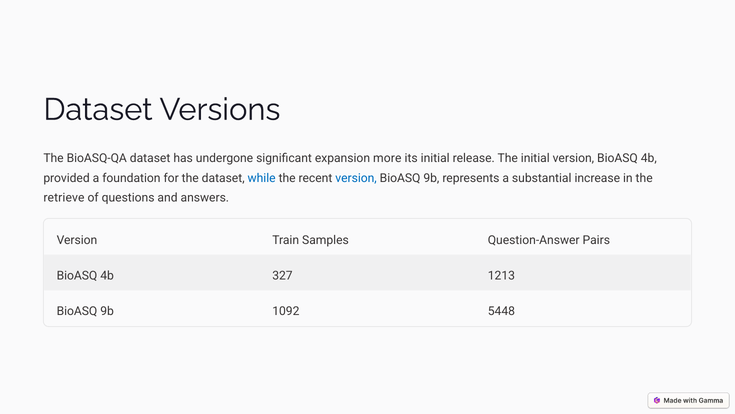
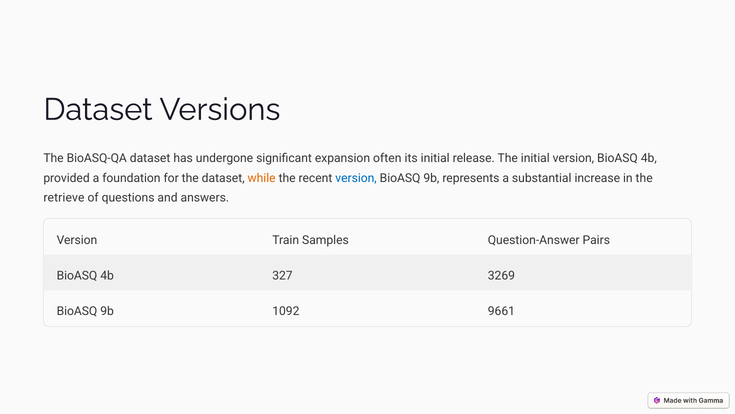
more: more -> often (387, 158)
while colour: blue -> orange (262, 178)
1213: 1213 -> 3269 (501, 276)
5448: 5448 -> 9661 (501, 311)
